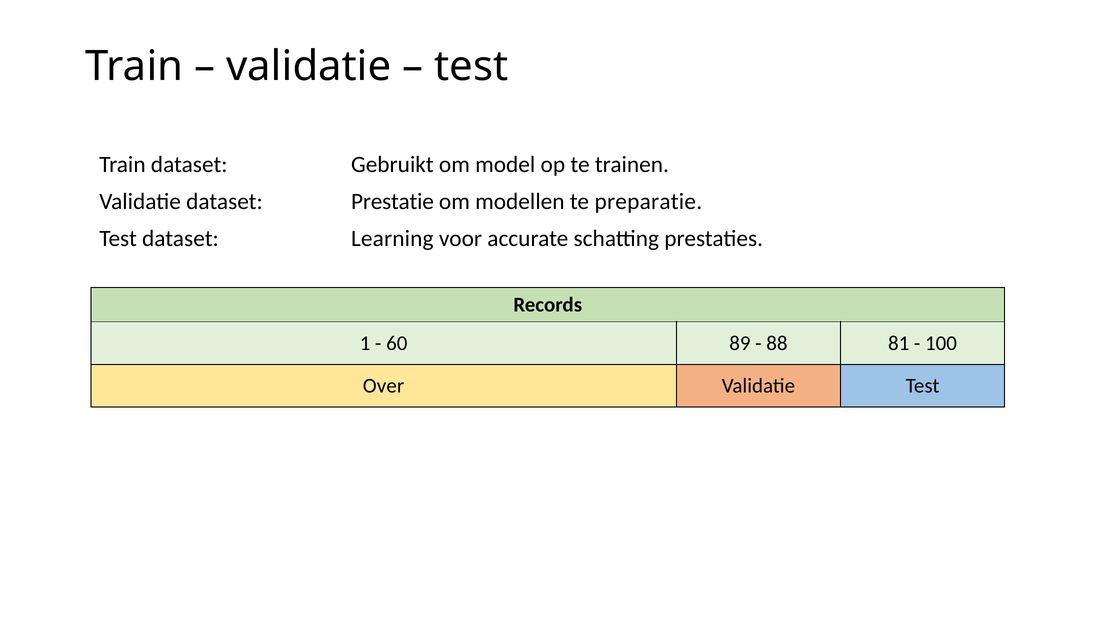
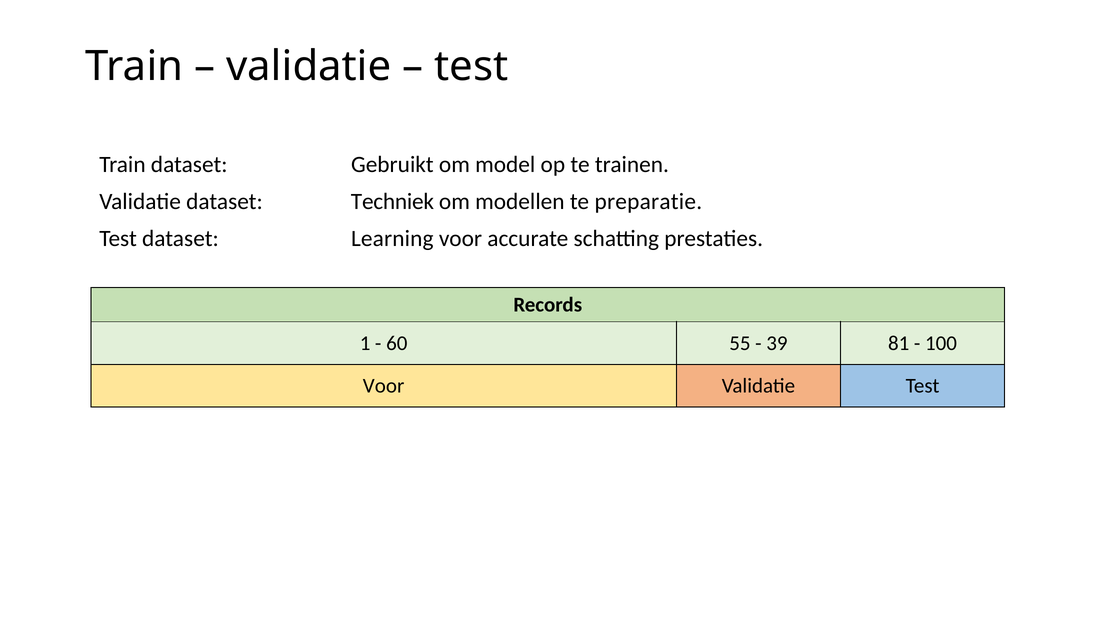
Prestatie: Prestatie -> Techniek (392, 201)
89: 89 -> 55 (740, 343)
88: 88 -> 39 (777, 343)
Over: Over -> Voor (384, 386)
